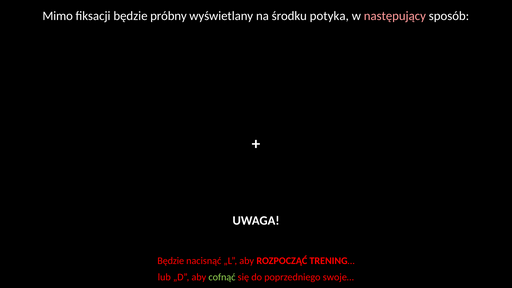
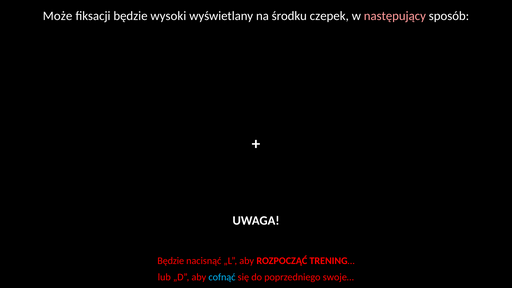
Mimo: Mimo -> Może (58, 16)
próbny: próbny -> wysoki (168, 16)
potyka: potyka -> czepek (329, 16)
cofnąć colour: light green -> light blue (222, 277)
